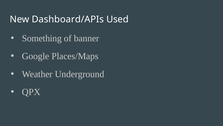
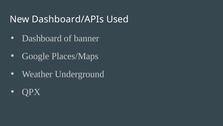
Something: Something -> Dashboard (42, 38)
